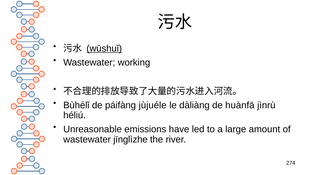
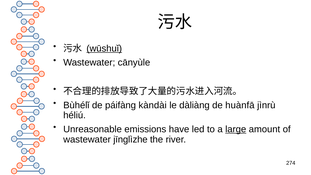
working: working -> cānyùle (134, 62)
jùjuéle: jùjuéle -> kàndài (153, 105)
large underline: none -> present (236, 129)
